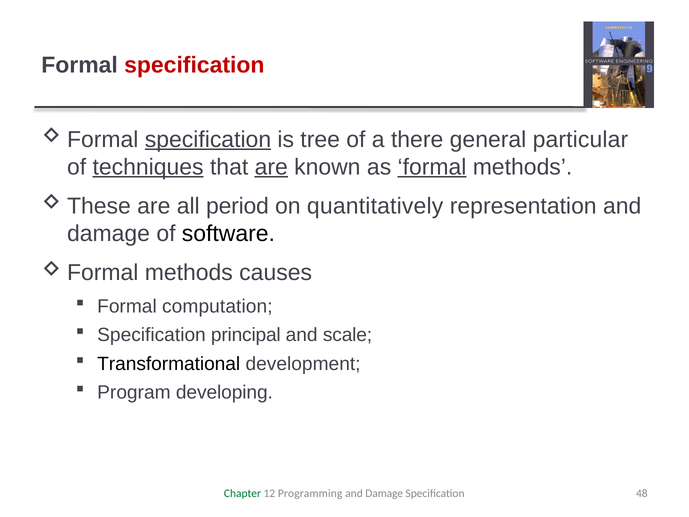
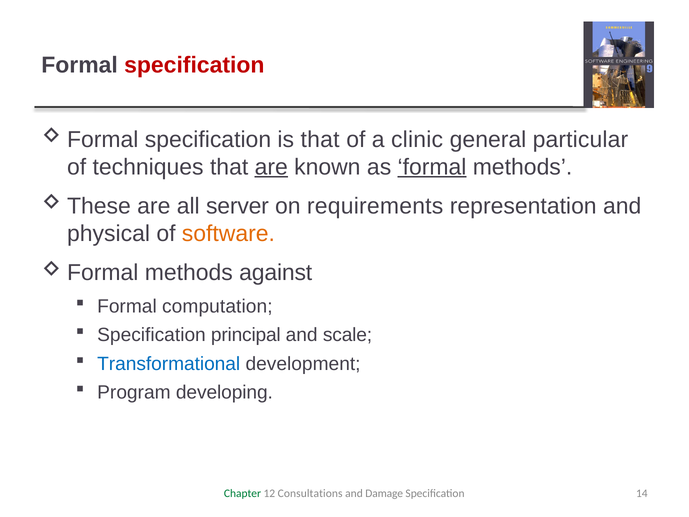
specification underline: present -> none (208, 139)
is tree: tree -> that (320, 139)
there: there -> clinic (417, 139)
techniques underline: present -> none (148, 167)
period: period -> server (237, 206)
quantitatively: quantitatively -> requirements (375, 206)
damage: damage -> physical (109, 234)
software colour: black -> orange (228, 234)
causes: causes -> against (276, 273)
Transformational colour: black -> blue (169, 364)
Programming: Programming -> Consultations (310, 493)
48: 48 -> 14 (642, 493)
